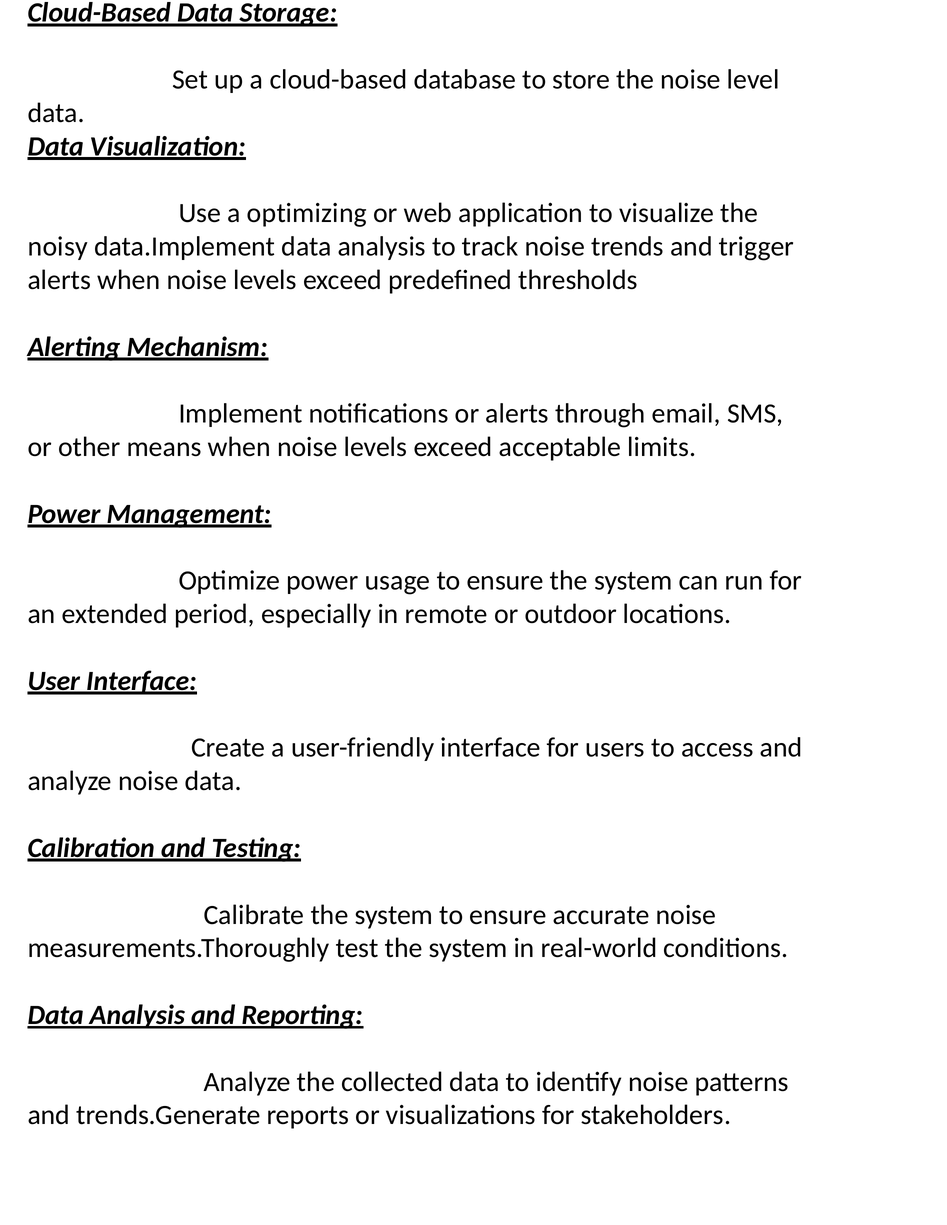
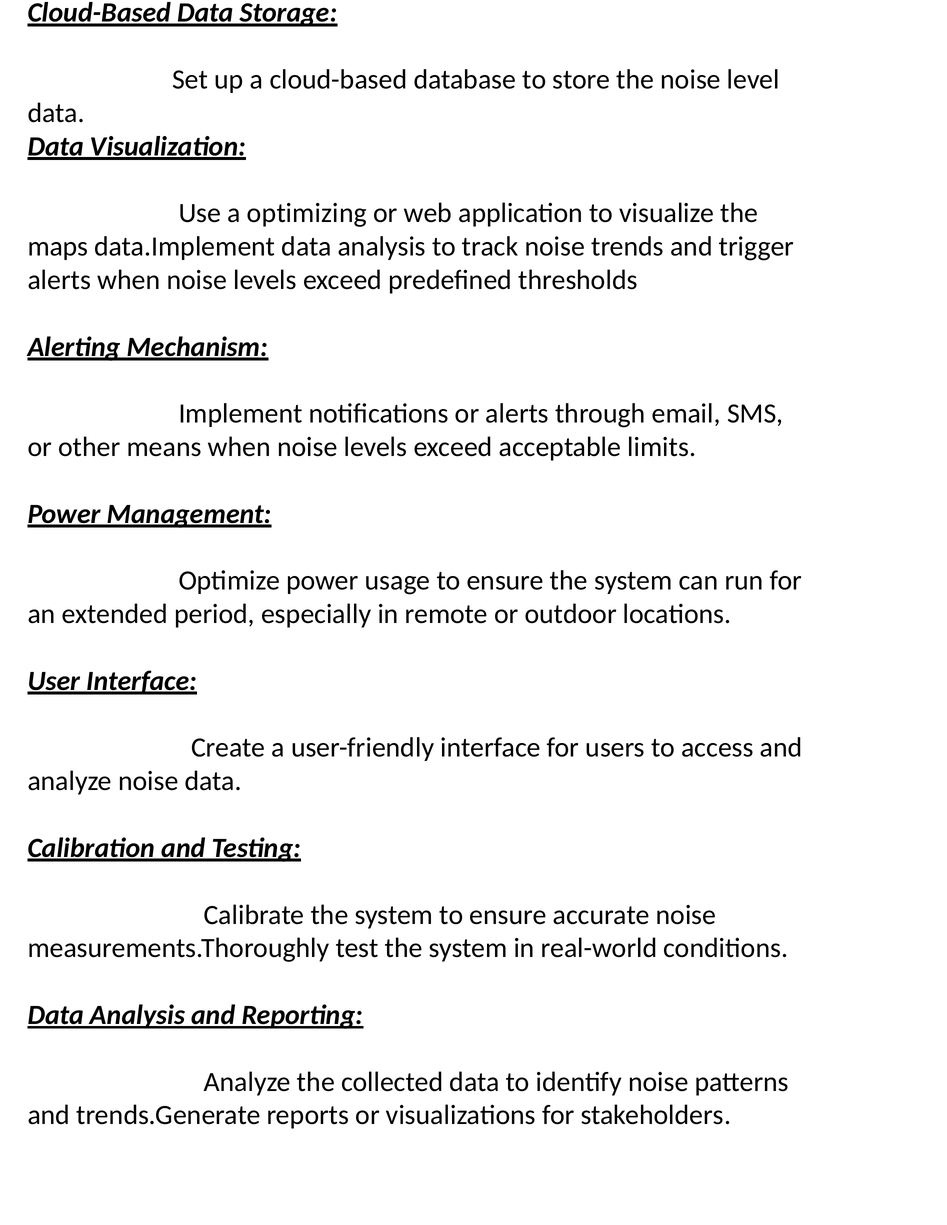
noisy: noisy -> maps (58, 247)
